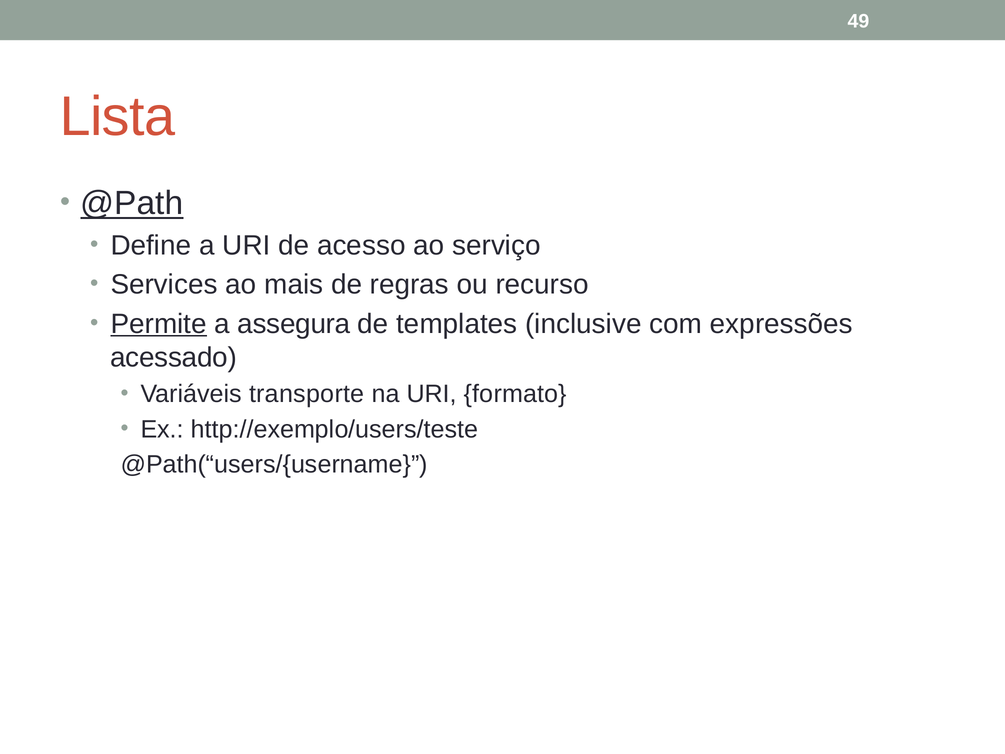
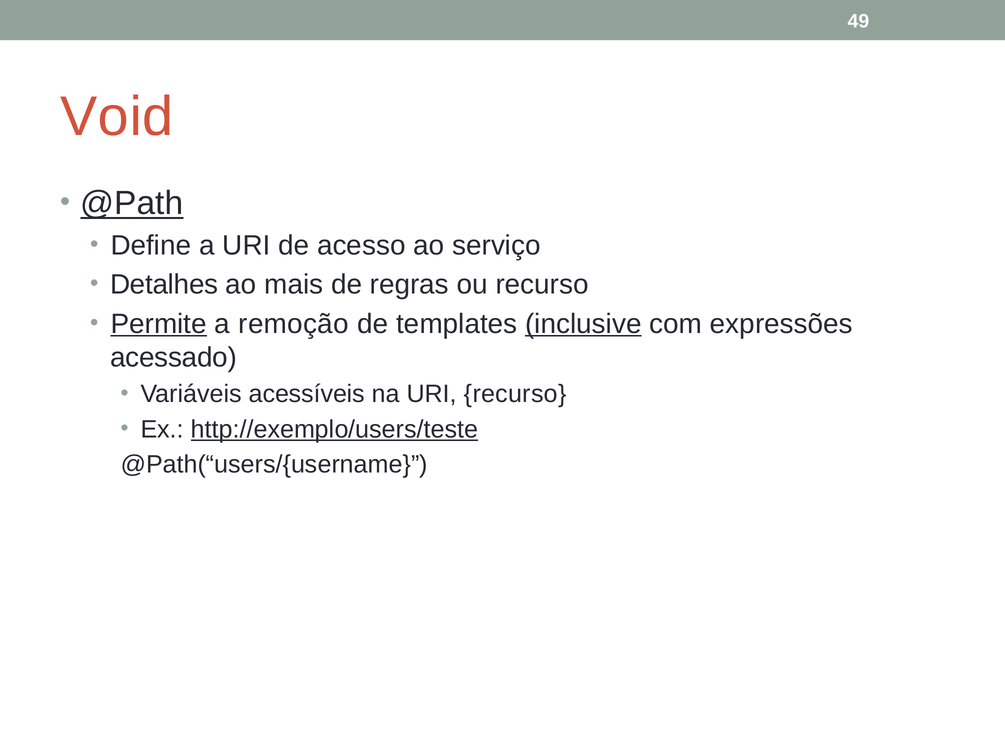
Lista: Lista -> Void (117, 117)
Services: Services -> Detalhes (164, 285)
assegura: assegura -> remoção (294, 324)
inclusive underline: none -> present (583, 324)
transporte: transporte -> acessíveis (307, 394)
URI formato: formato -> recurso (515, 394)
http://exemplo/users/teste underline: none -> present (335, 429)
